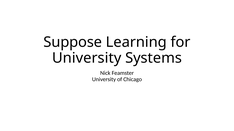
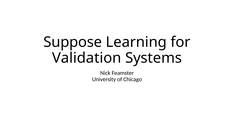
University: University -> Validation (87, 58)
